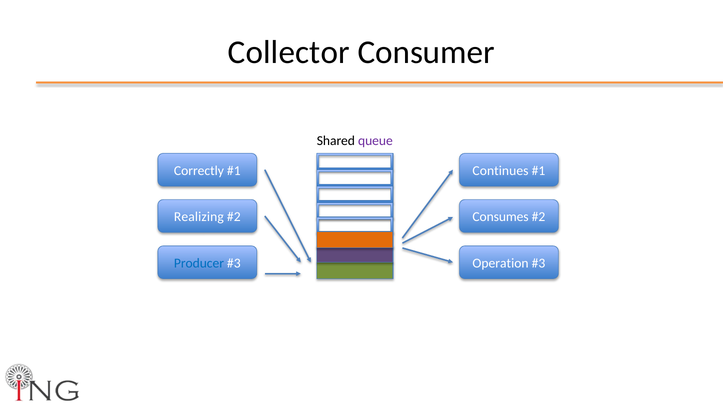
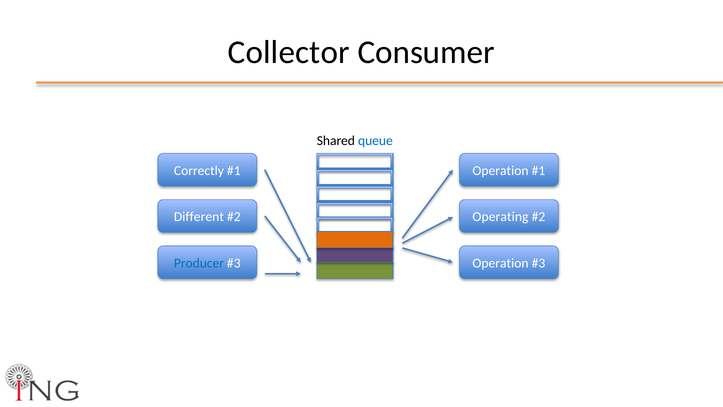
queue colour: purple -> blue (375, 141)
Continues: Continues -> Operation (501, 171)
Realizing: Realizing -> Different (199, 217)
Consumes: Consumes -> Operating (500, 217)
